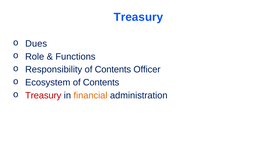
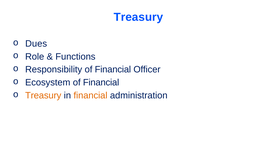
Responsibility of Contents: Contents -> Financial (113, 69)
Ecosystem of Contents: Contents -> Financial (101, 82)
Treasury colour: red -> orange (43, 95)
